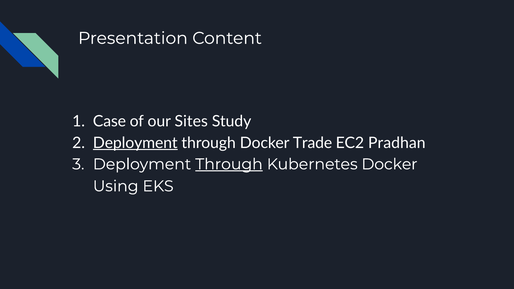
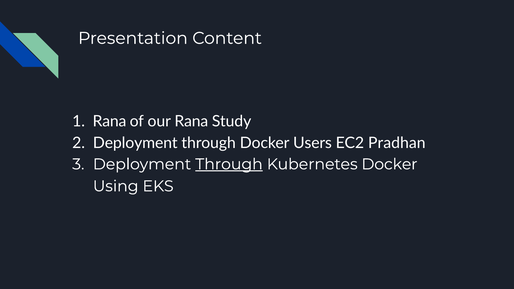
Case: Case -> Rana (109, 121)
our Sites: Sites -> Rana (191, 121)
Deployment underline: present -> none (135, 143)
Trade: Trade -> Users (312, 143)
